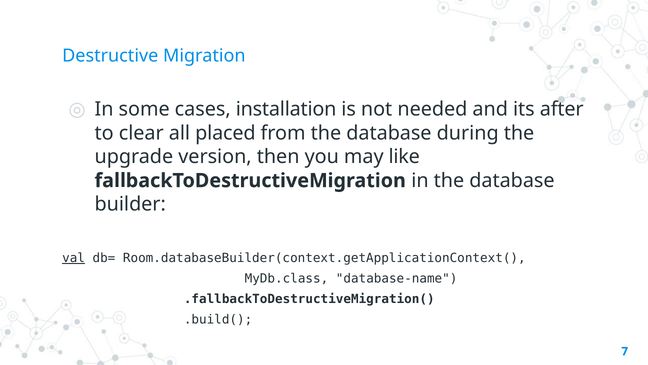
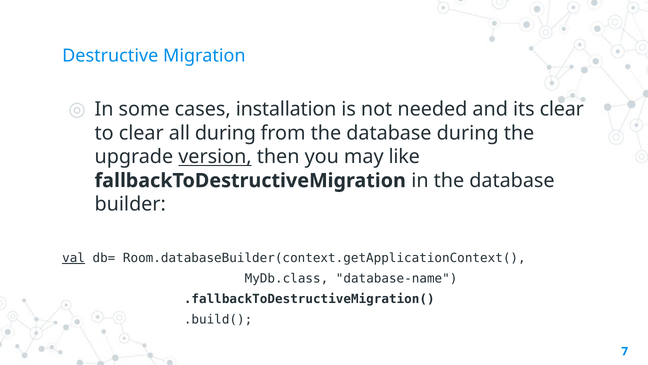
its after: after -> clear (562, 109)
all placed: placed -> during (225, 133)
version underline: none -> present (215, 157)
